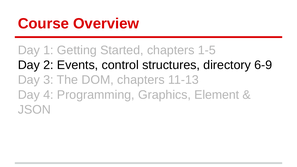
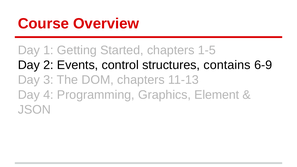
directory: directory -> contains (227, 65)
